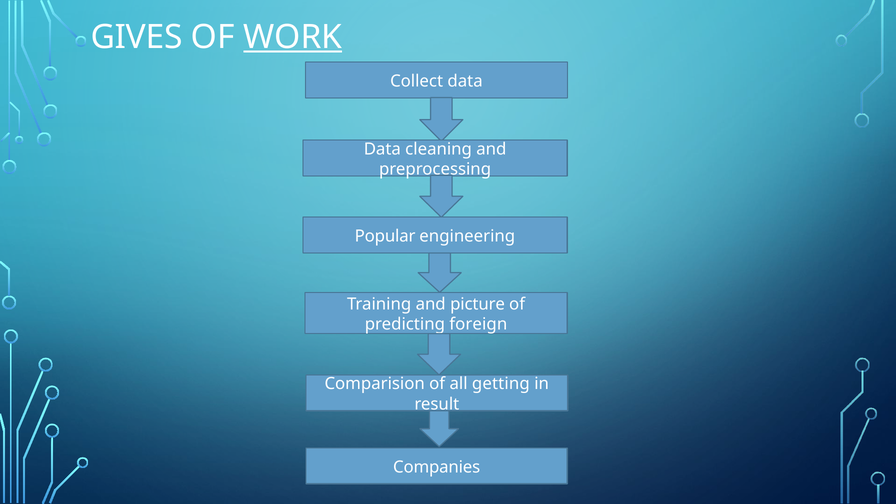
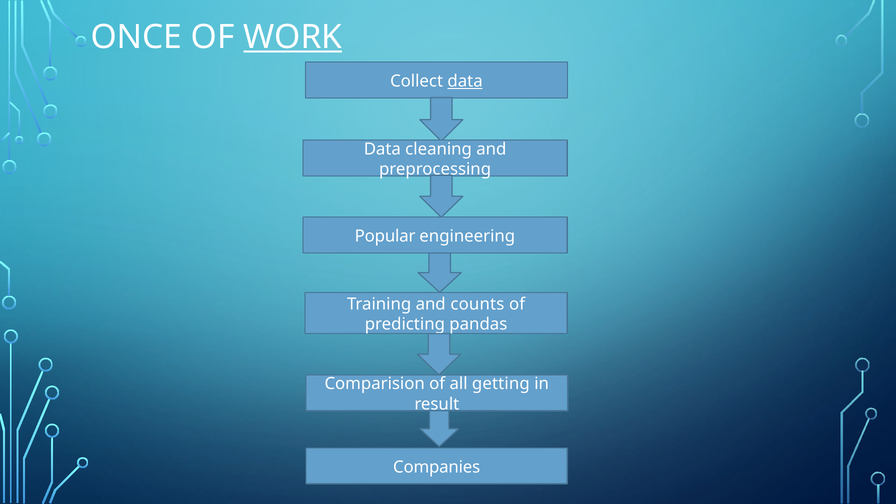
GIVES: GIVES -> ONCE (136, 37)
data underline: none -> present (465, 81)
picture: picture -> counts (477, 304)
foreign: foreign -> pandas (478, 324)
